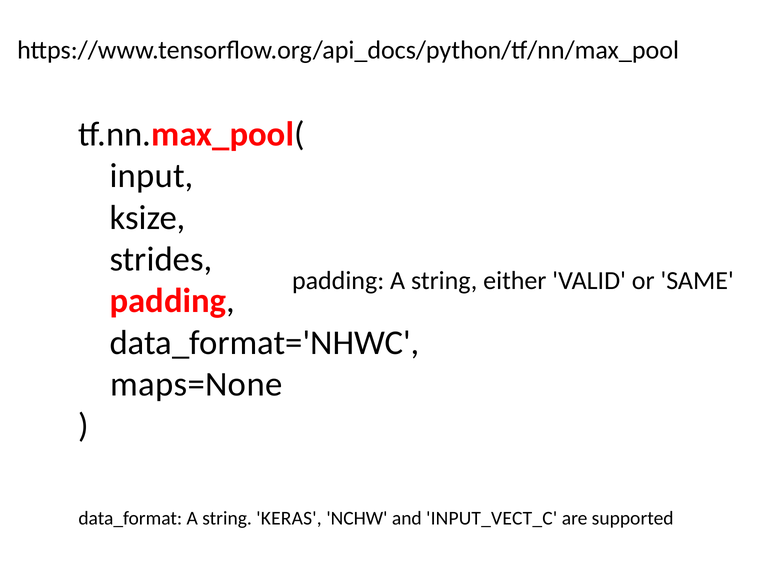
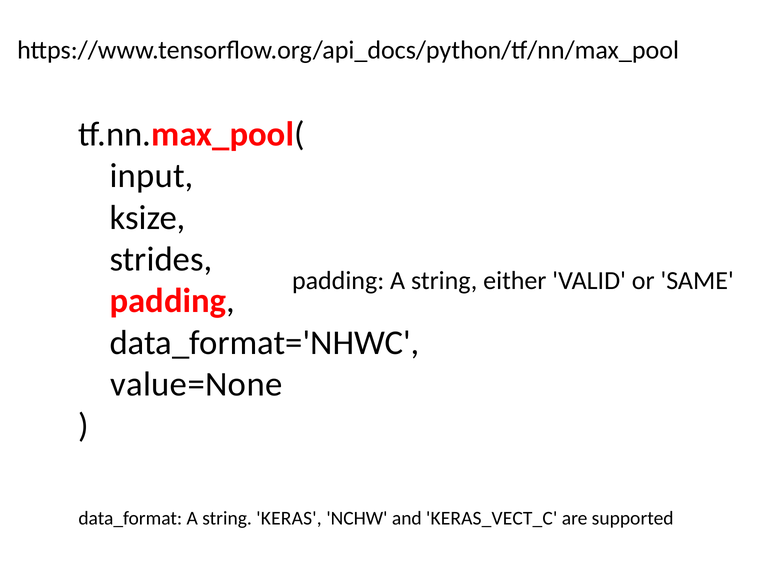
maps=None: maps=None -> value=None (196, 384)
INPUT_VECT_C: INPUT_VECT_C -> KERAS_VECT_C (492, 518)
